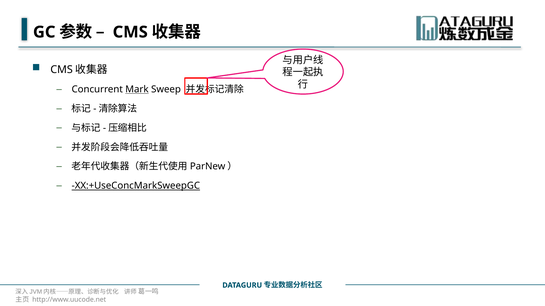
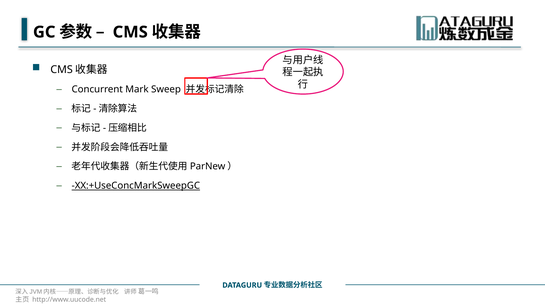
Mark underline: present -> none (137, 89)
